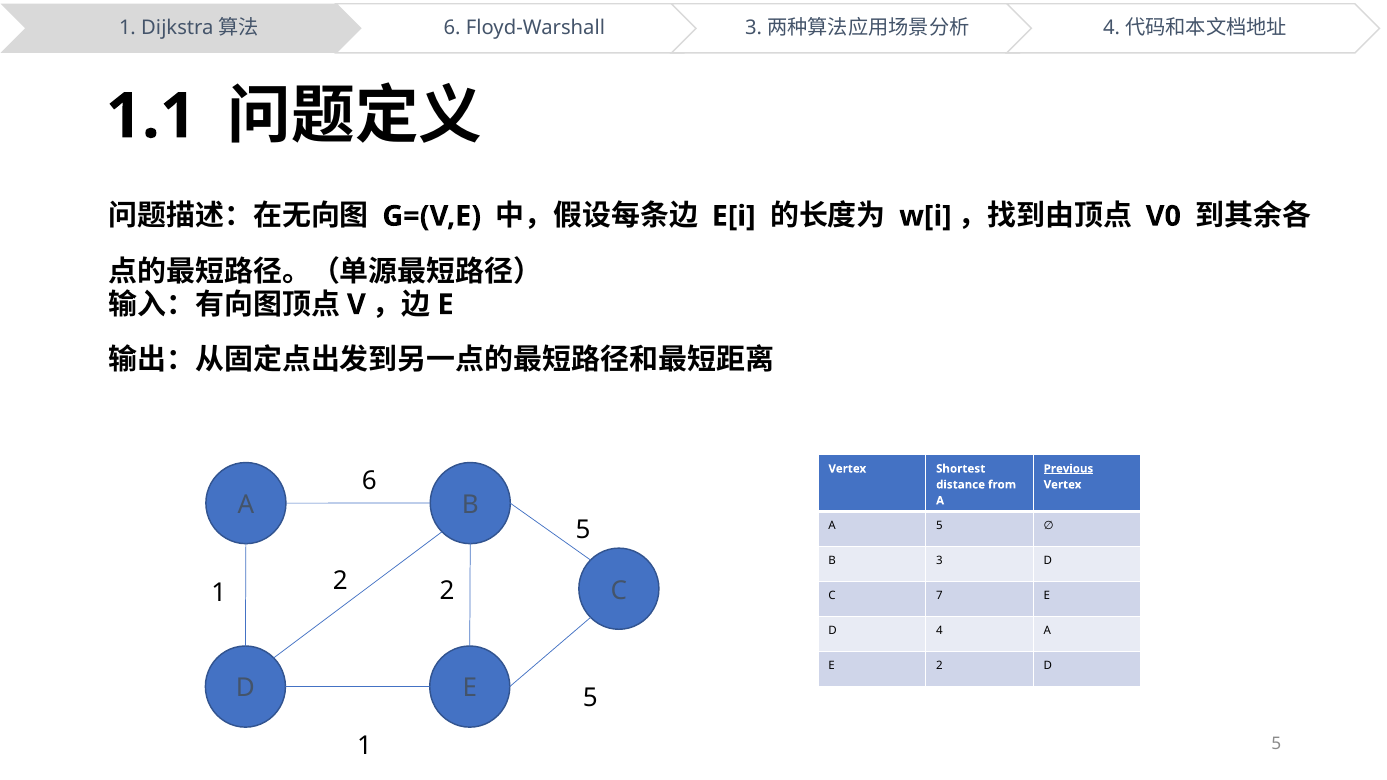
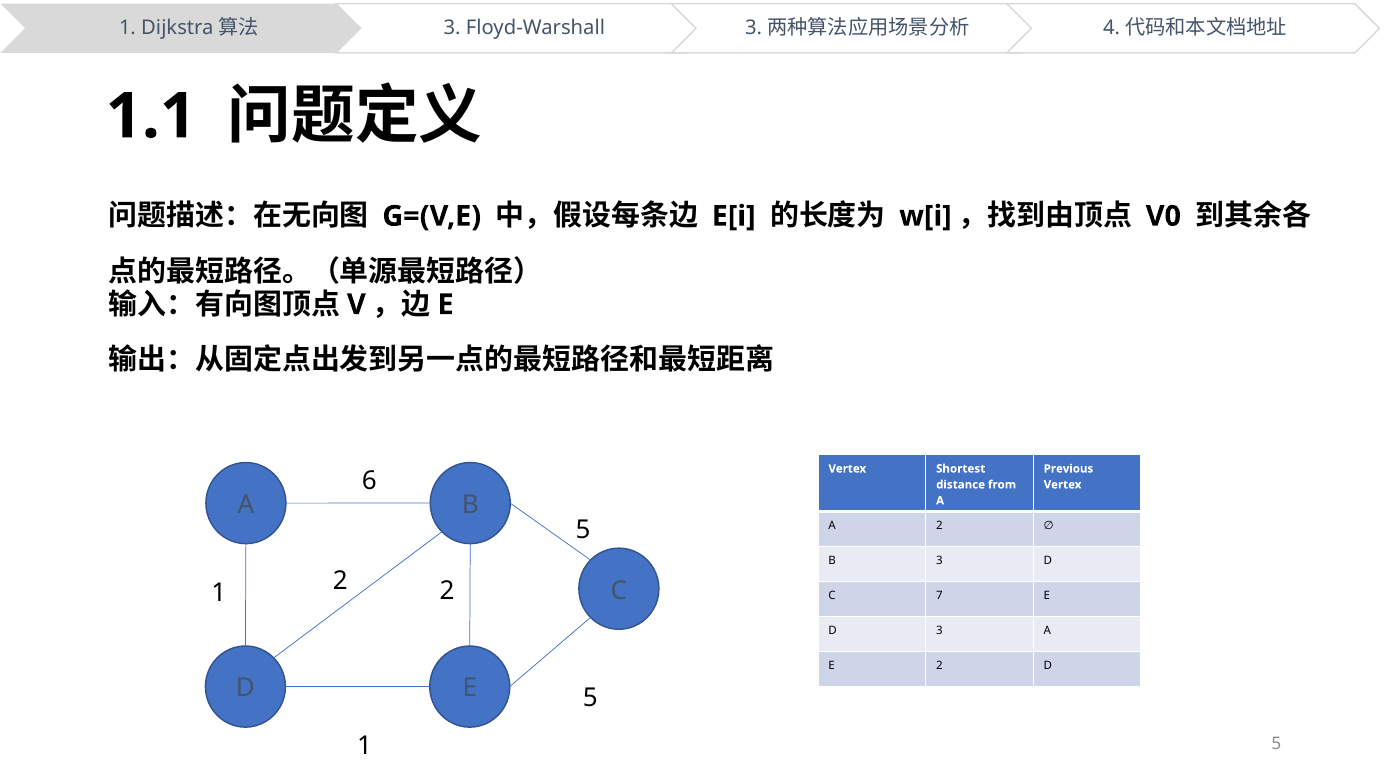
6: 6 -> 3 (452, 28)
Previous underline: present -> none (1068, 469)
A 5: 5 -> 2 (939, 526)
D 4: 4 -> 3 (939, 630)
